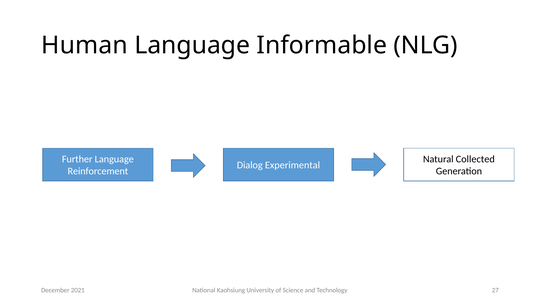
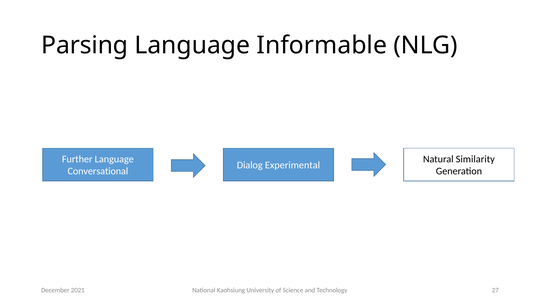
Human: Human -> Parsing (85, 45)
Collected: Collected -> Similarity (475, 159)
Reinforcement: Reinforcement -> Conversational (98, 171)
